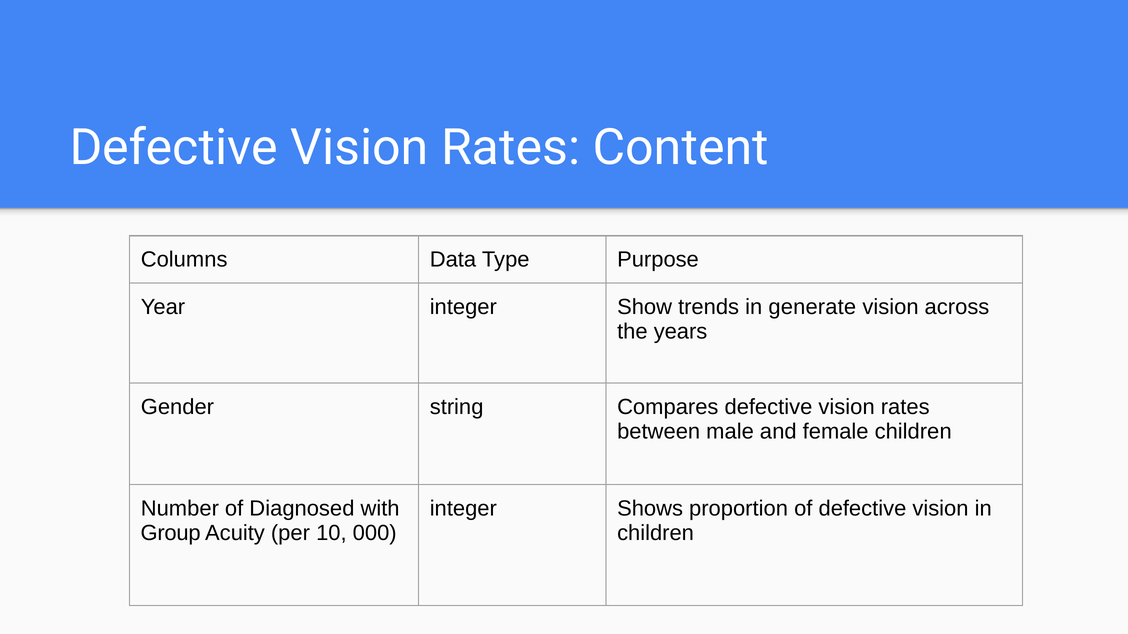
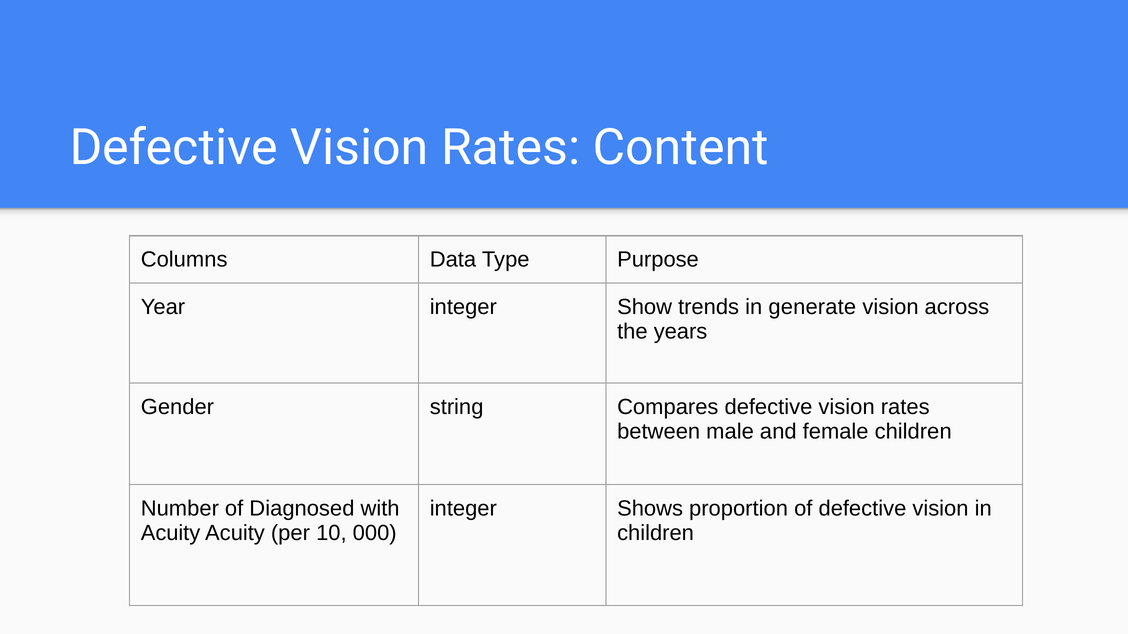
Group: Group -> Acuity (171, 534)
